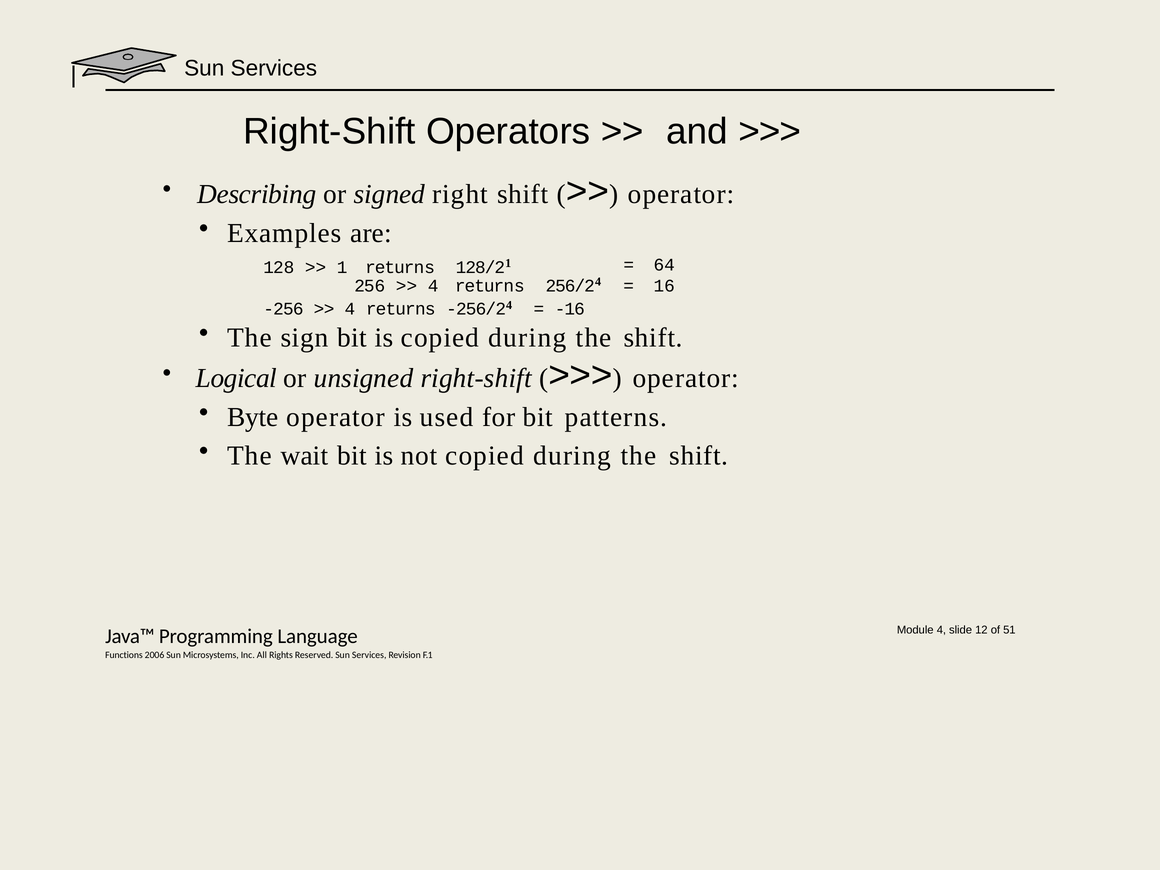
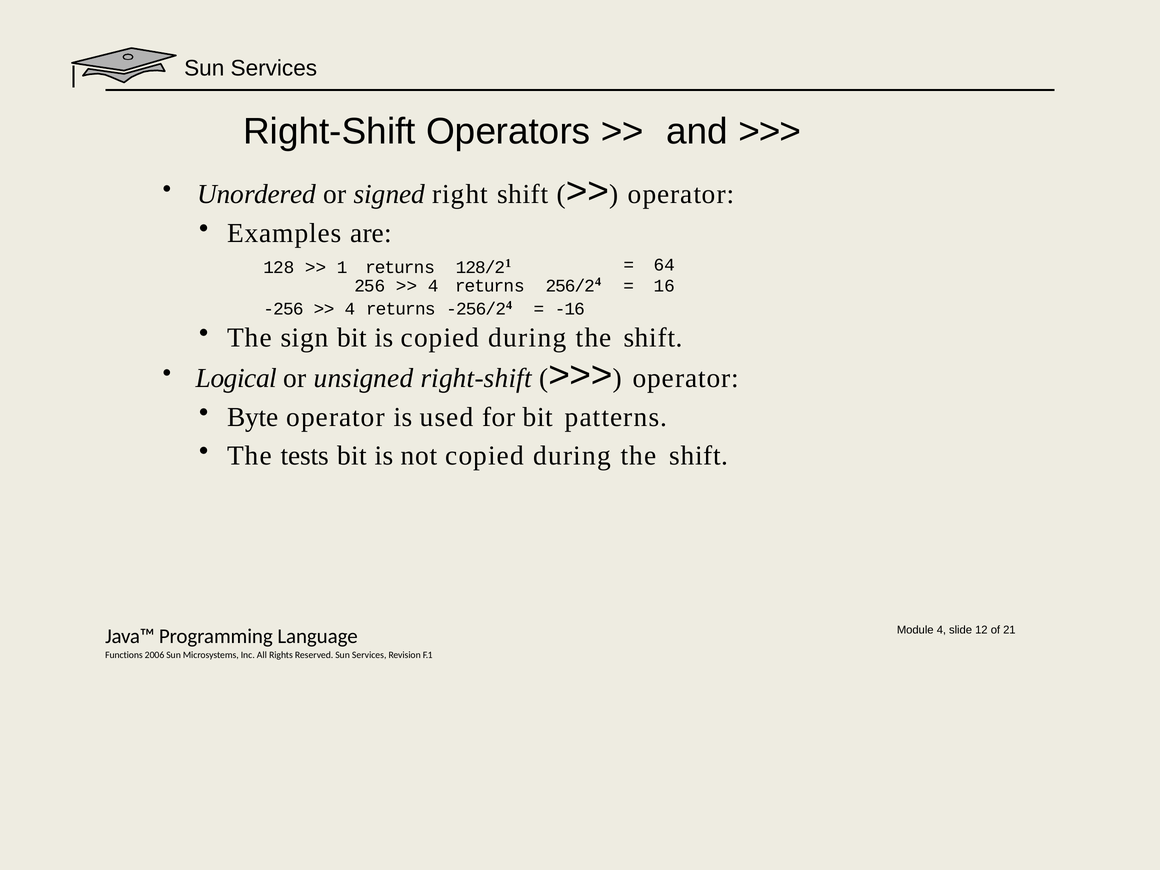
Describing: Describing -> Unordered (257, 194)
wait: wait -> tests (305, 456)
51: 51 -> 21 (1009, 630)
